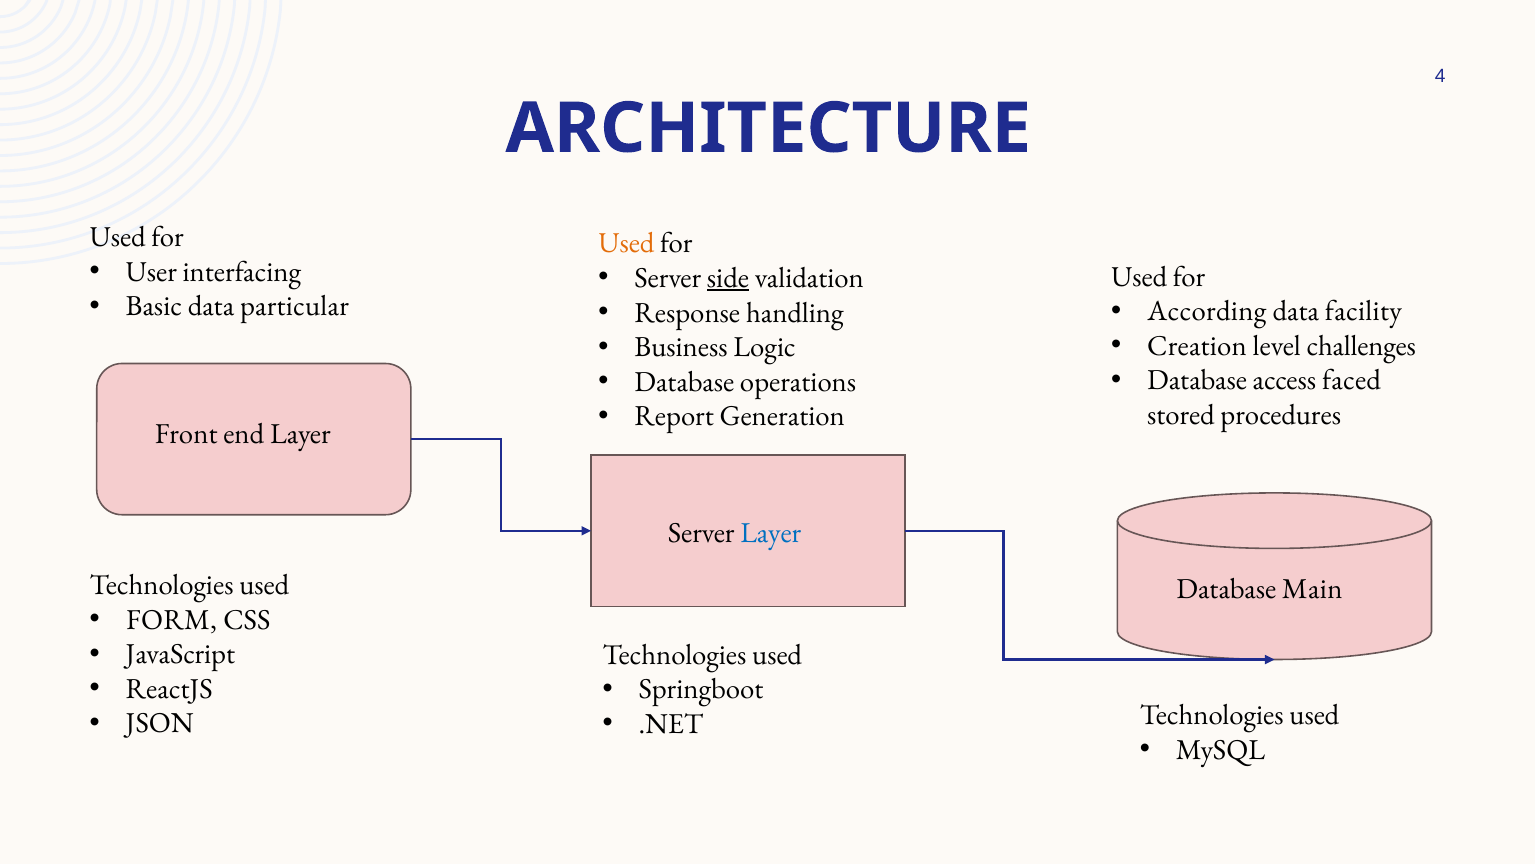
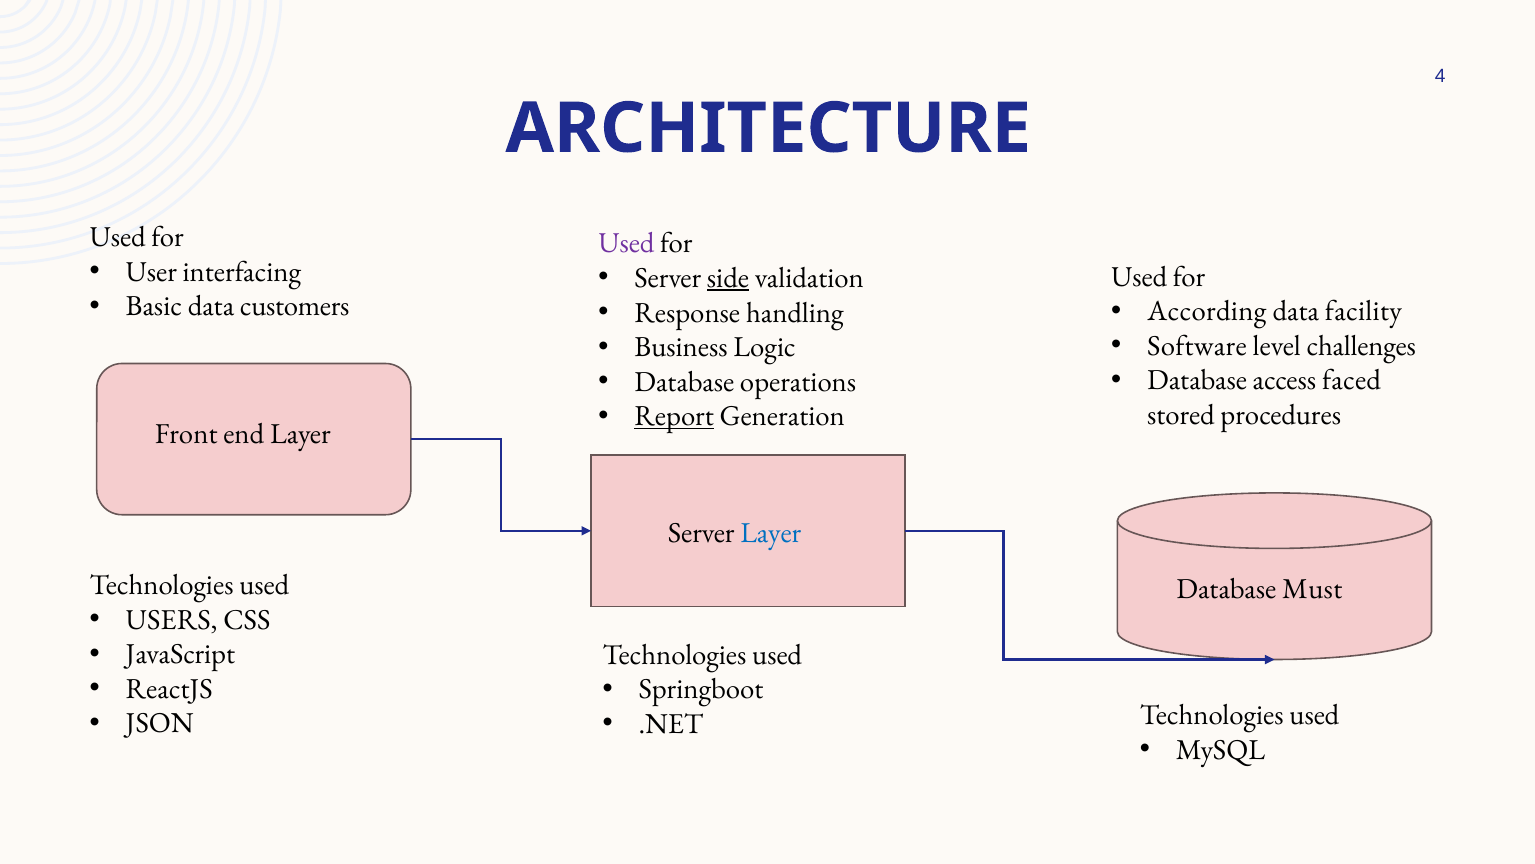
Used colour: orange -> purple (626, 243)
particular: particular -> customers (295, 306)
Creation: Creation -> Software (1197, 346)
Report underline: none -> present (674, 416)
Main: Main -> Must (1312, 589)
FORM: FORM -> USERS (172, 619)
